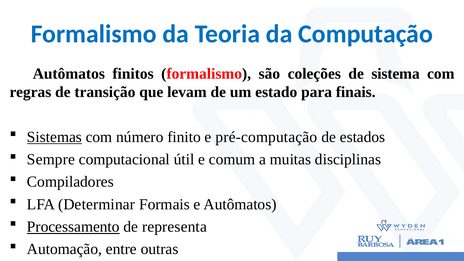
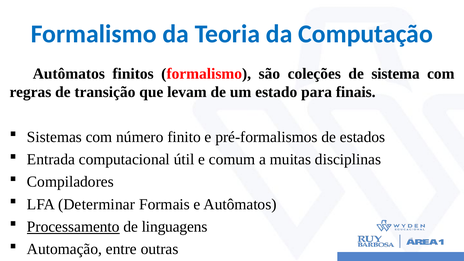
Sistemas underline: present -> none (54, 137)
pré-computação: pré-computação -> pré-formalismos (266, 137)
Sempre: Sempre -> Entrada (51, 159)
representa: representa -> linguagens (175, 227)
